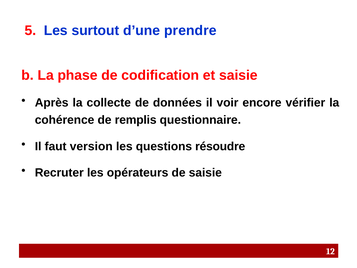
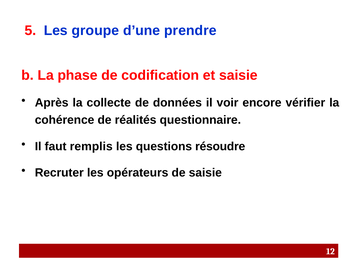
surtout: surtout -> groupe (95, 30)
remplis: remplis -> réalités (136, 120)
version: version -> remplis (91, 146)
